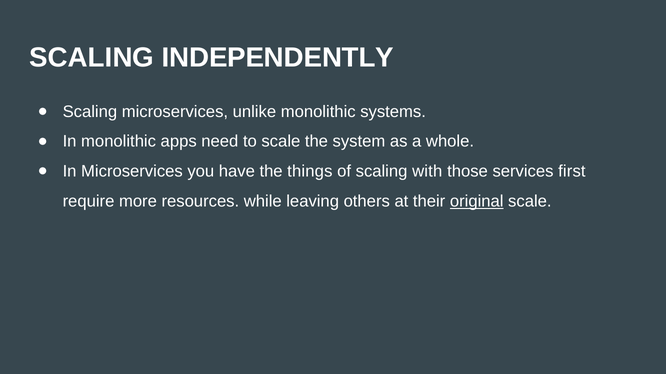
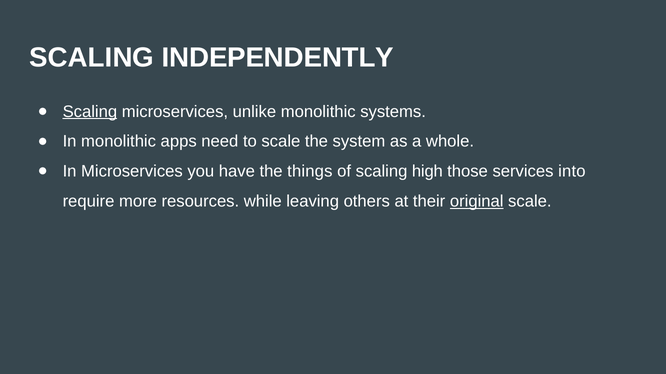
Scaling underline: none -> present (90, 112)
with: with -> high (427, 172)
first: first -> into (572, 172)
